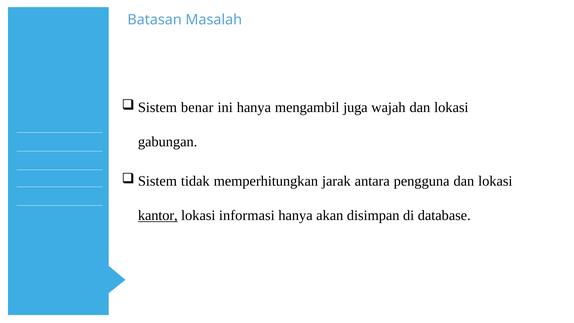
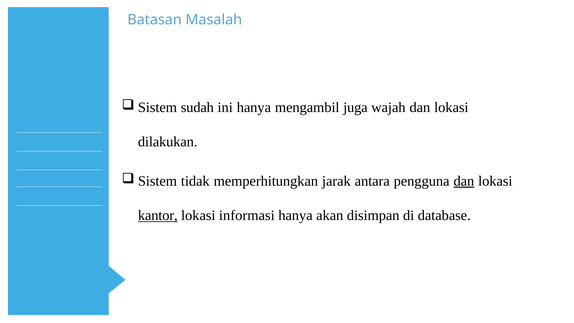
benar: benar -> sudah (197, 107)
gabungan: gabungan -> dilakukan (168, 142)
dan underline: none -> present (464, 181)
